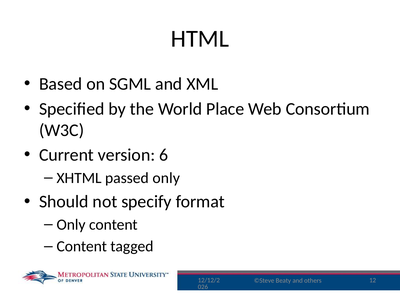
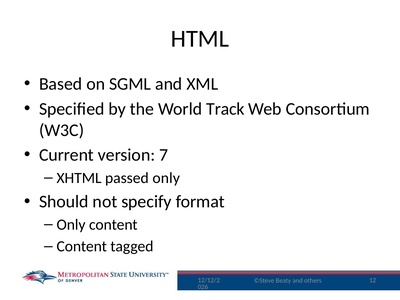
Place: Place -> Track (225, 109)
6: 6 -> 7 (164, 155)
